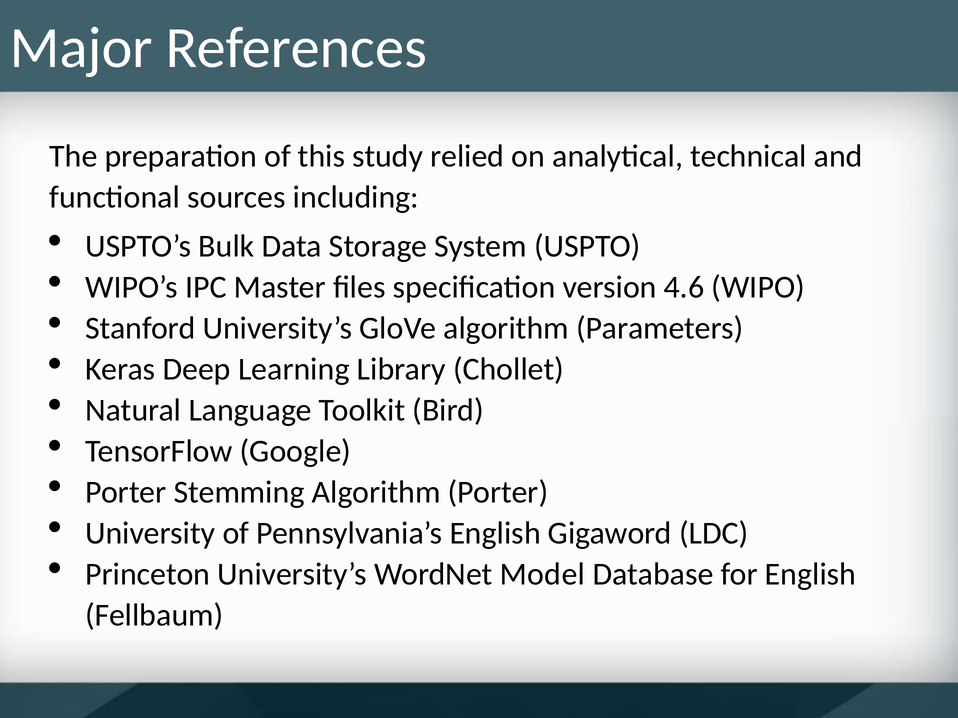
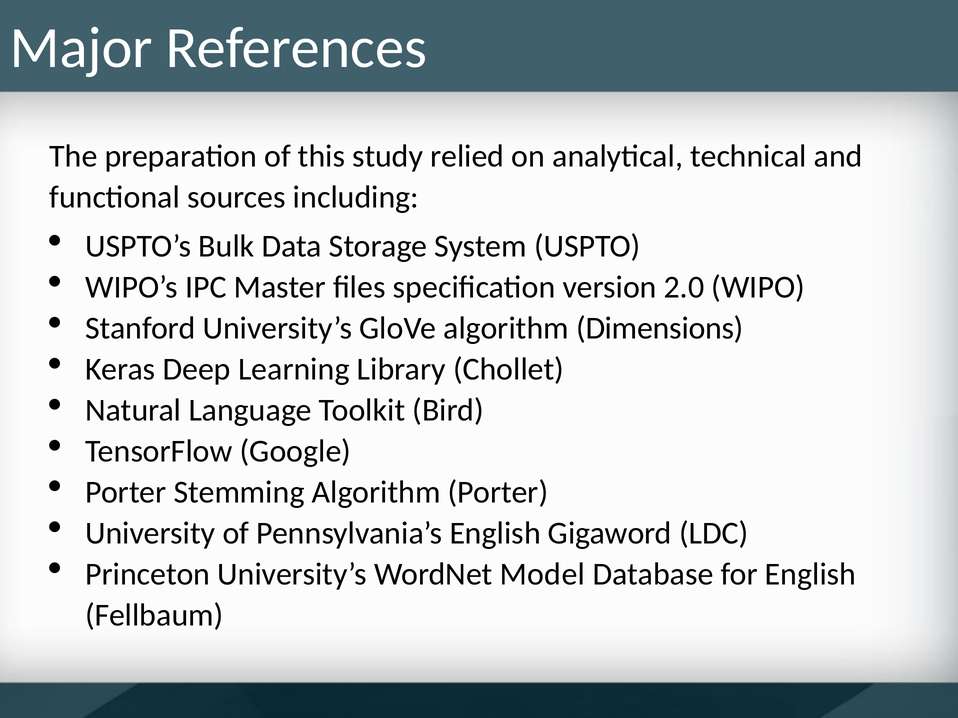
4.6: 4.6 -> 2.0 (684, 287)
Parameters: Parameters -> Dimensions (660, 328)
